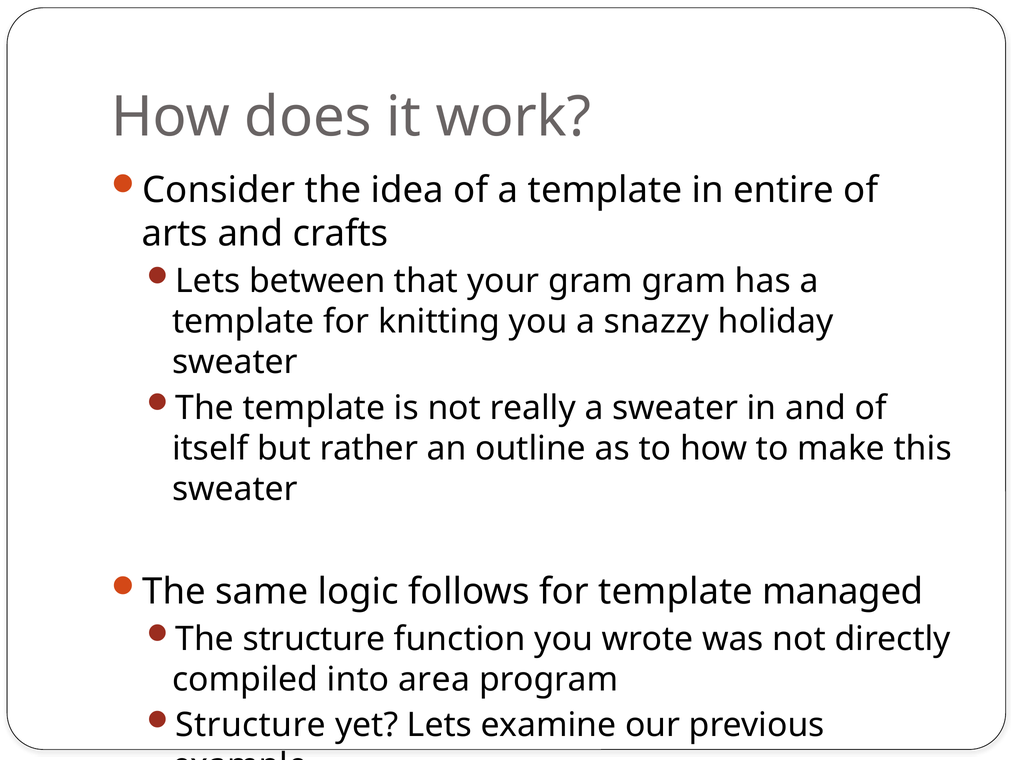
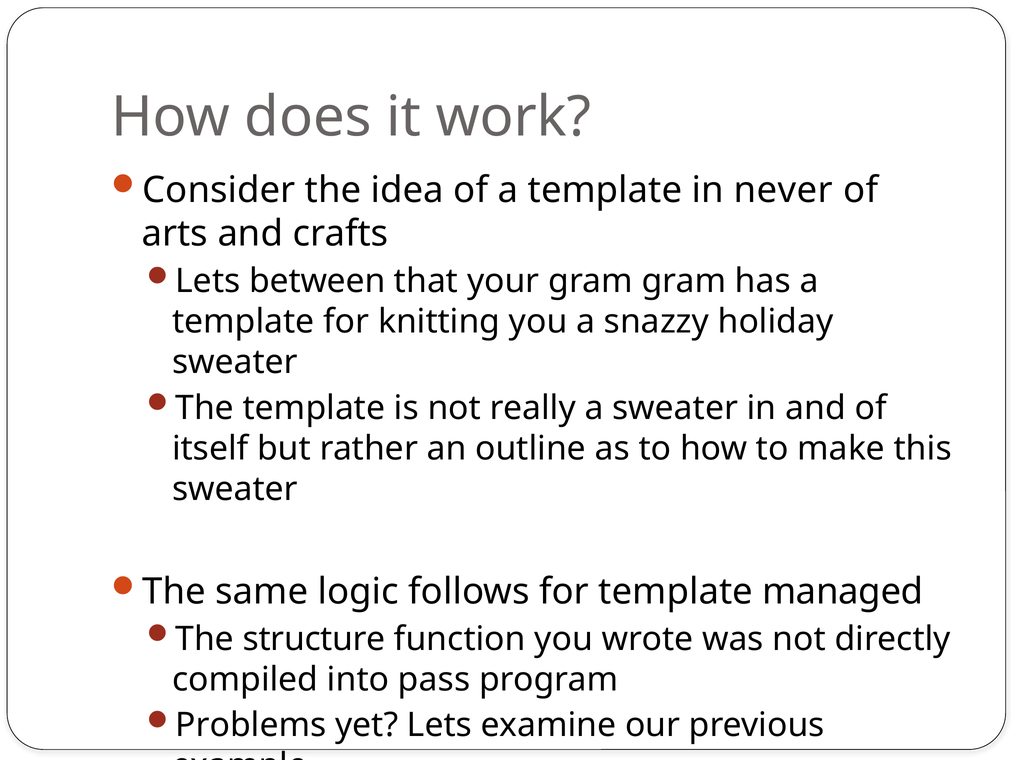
entire: entire -> never (783, 190)
area: area -> pass (434, 679)
Structure: Structure -> Problems (251, 725)
